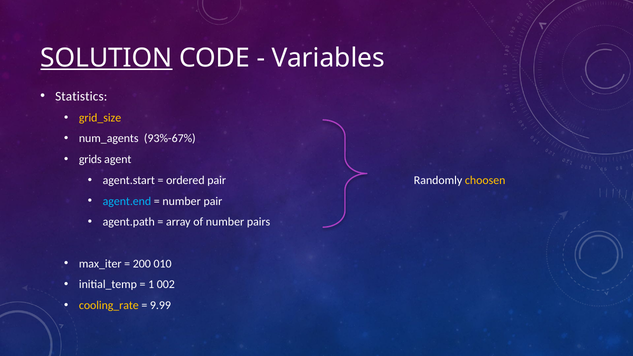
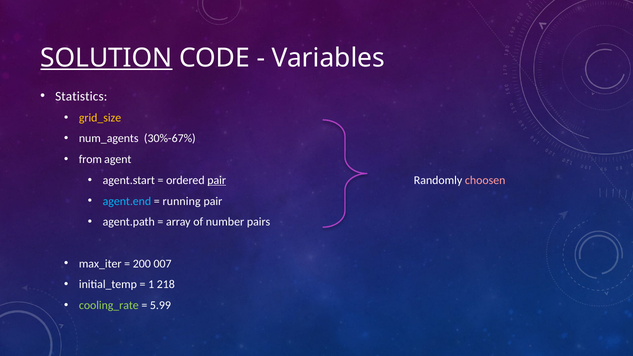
93%-67%: 93%-67% -> 30%-67% (170, 139)
grids: grids -> from (90, 159)
pair underline: none -> present (217, 180)
choosen colour: yellow -> pink (485, 180)
number: number -> running (182, 201)
010: 010 -> 007 (163, 264)
002: 002 -> 218 (166, 284)
cooling_rate colour: yellow -> light green (109, 305)
9.99: 9.99 -> 5.99 (160, 305)
